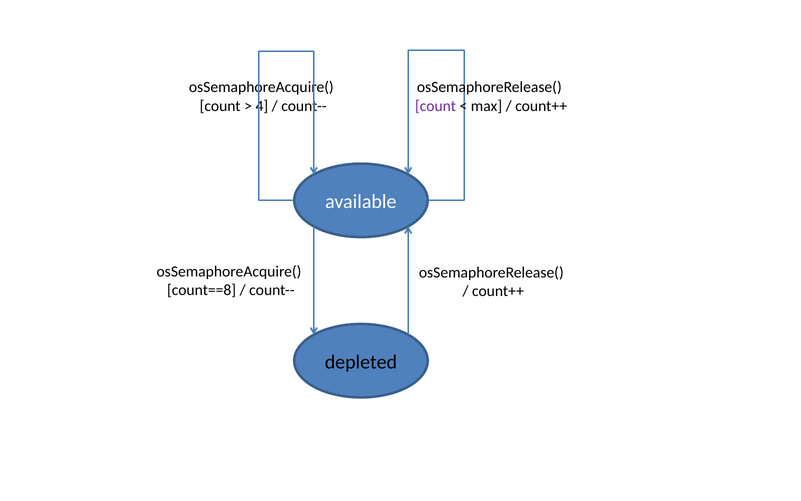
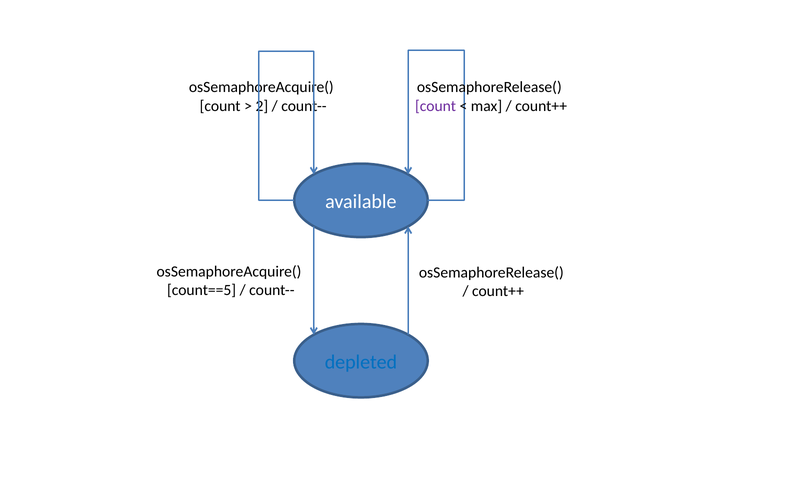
4: 4 -> 2 (262, 106)
count==8: count==8 -> count==5 (202, 290)
depleted colour: black -> blue (361, 362)
